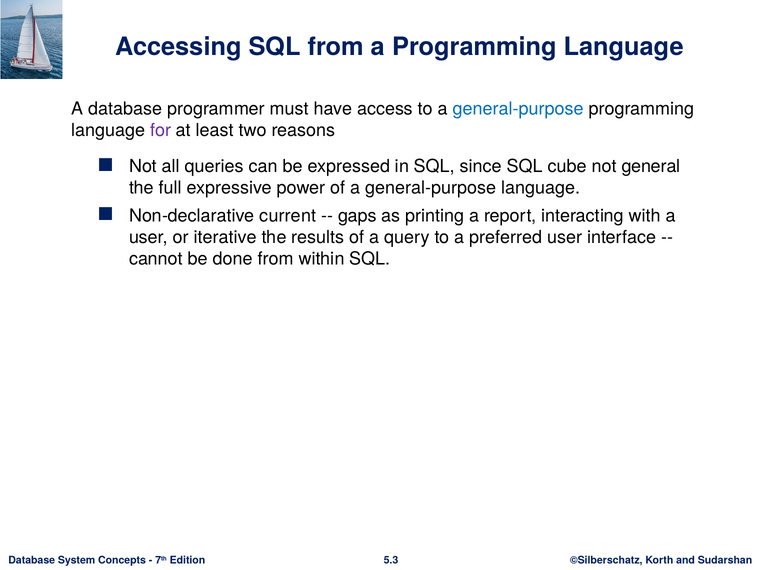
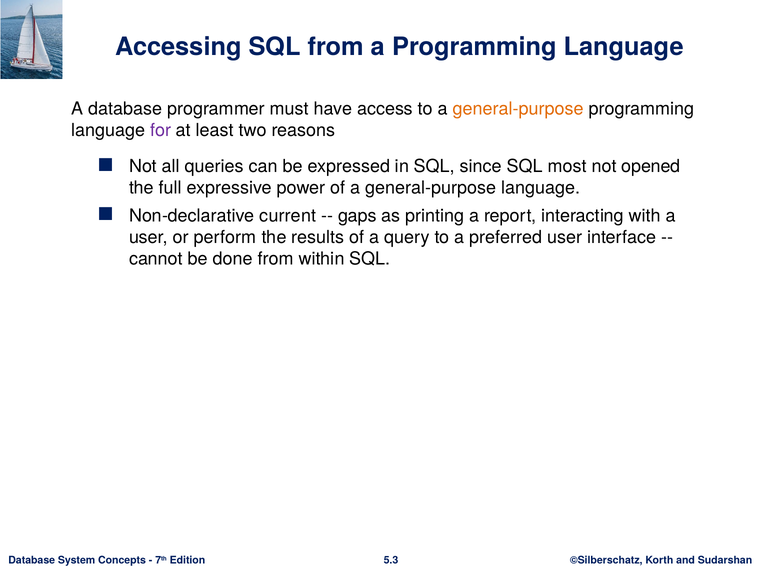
general-purpose colour: blue -> orange (518, 109)
cube: cube -> most (567, 167)
general: general -> opened (651, 167)
iterative: iterative -> perform (225, 237)
